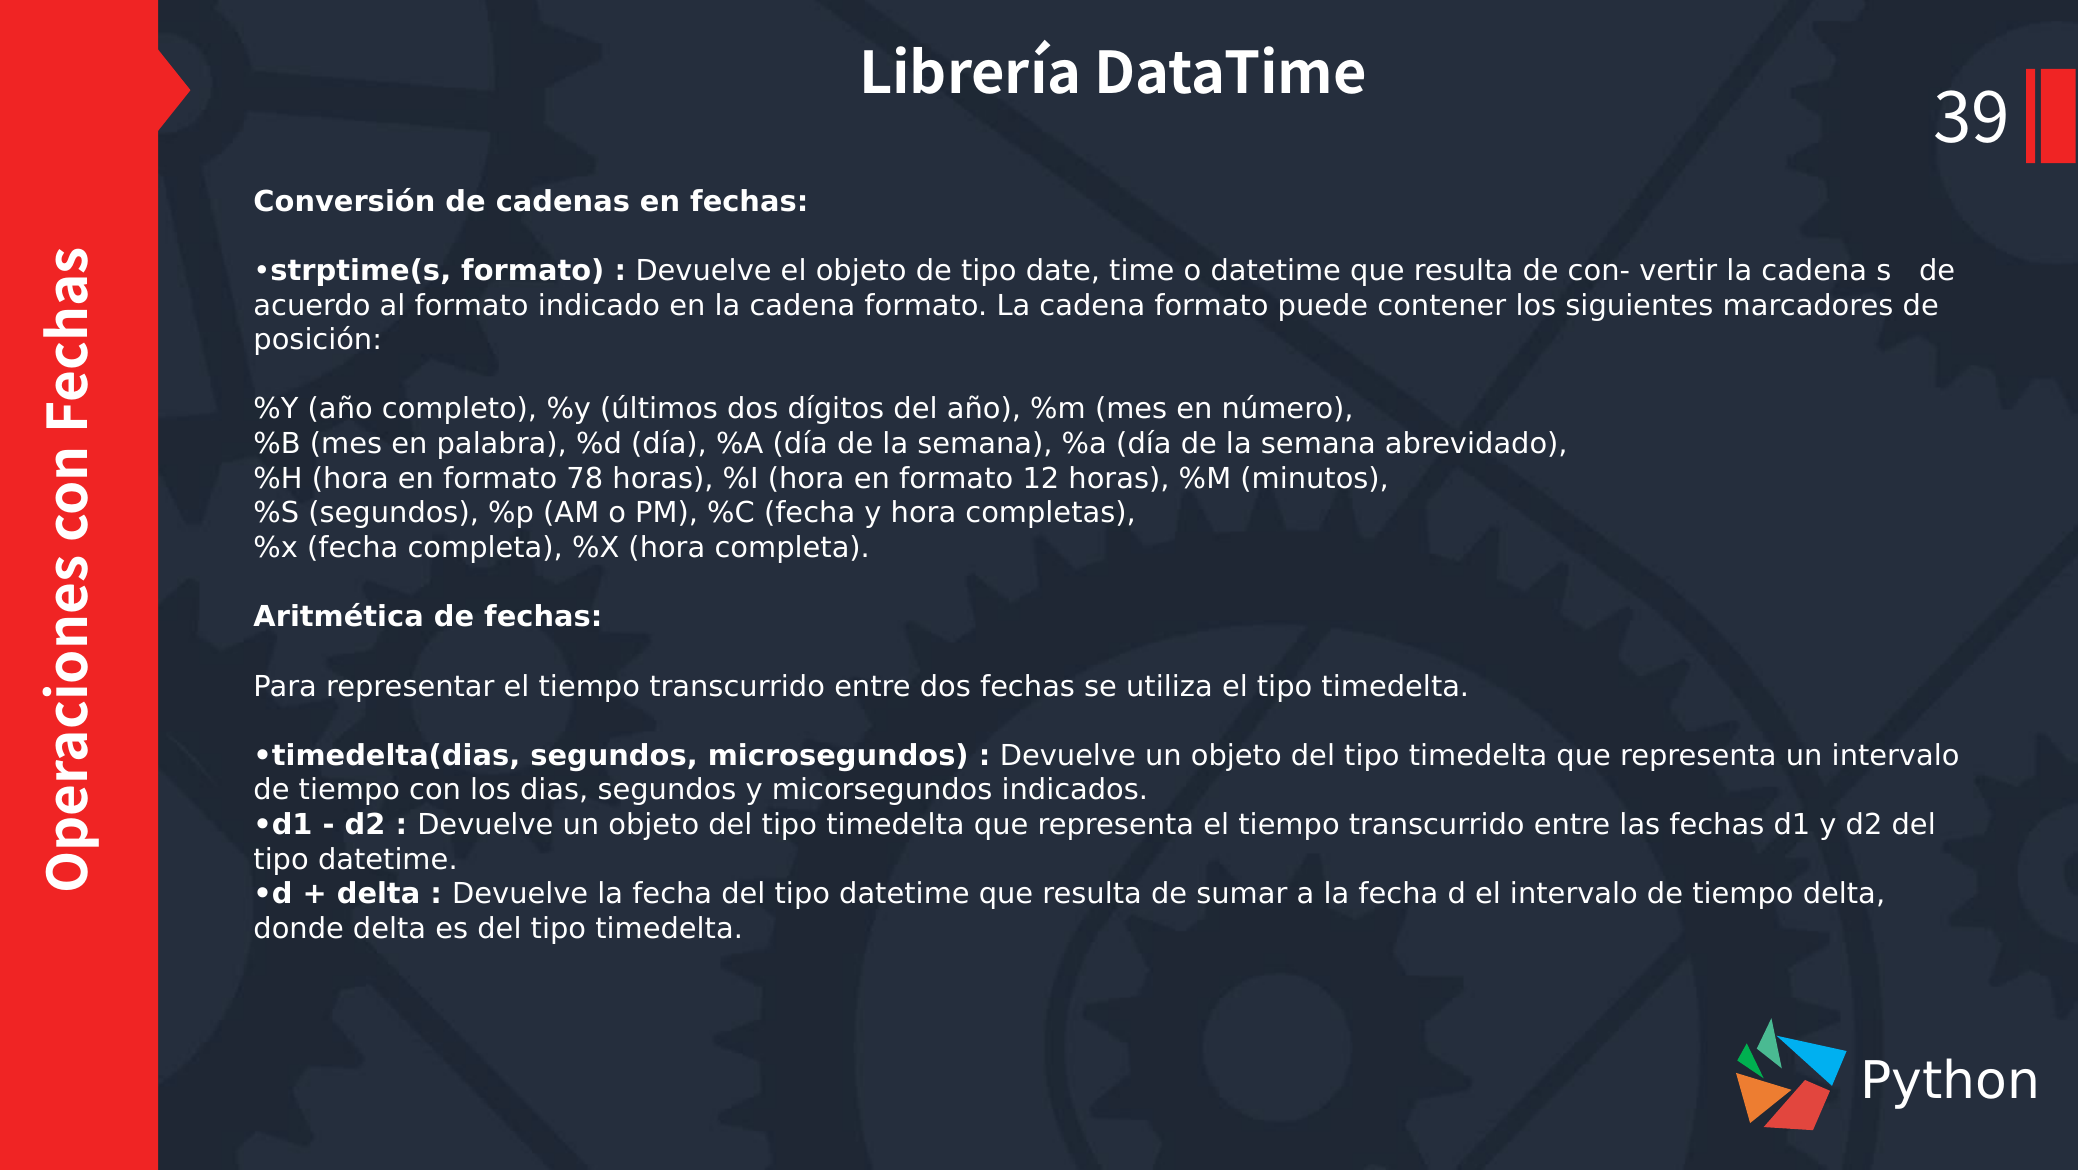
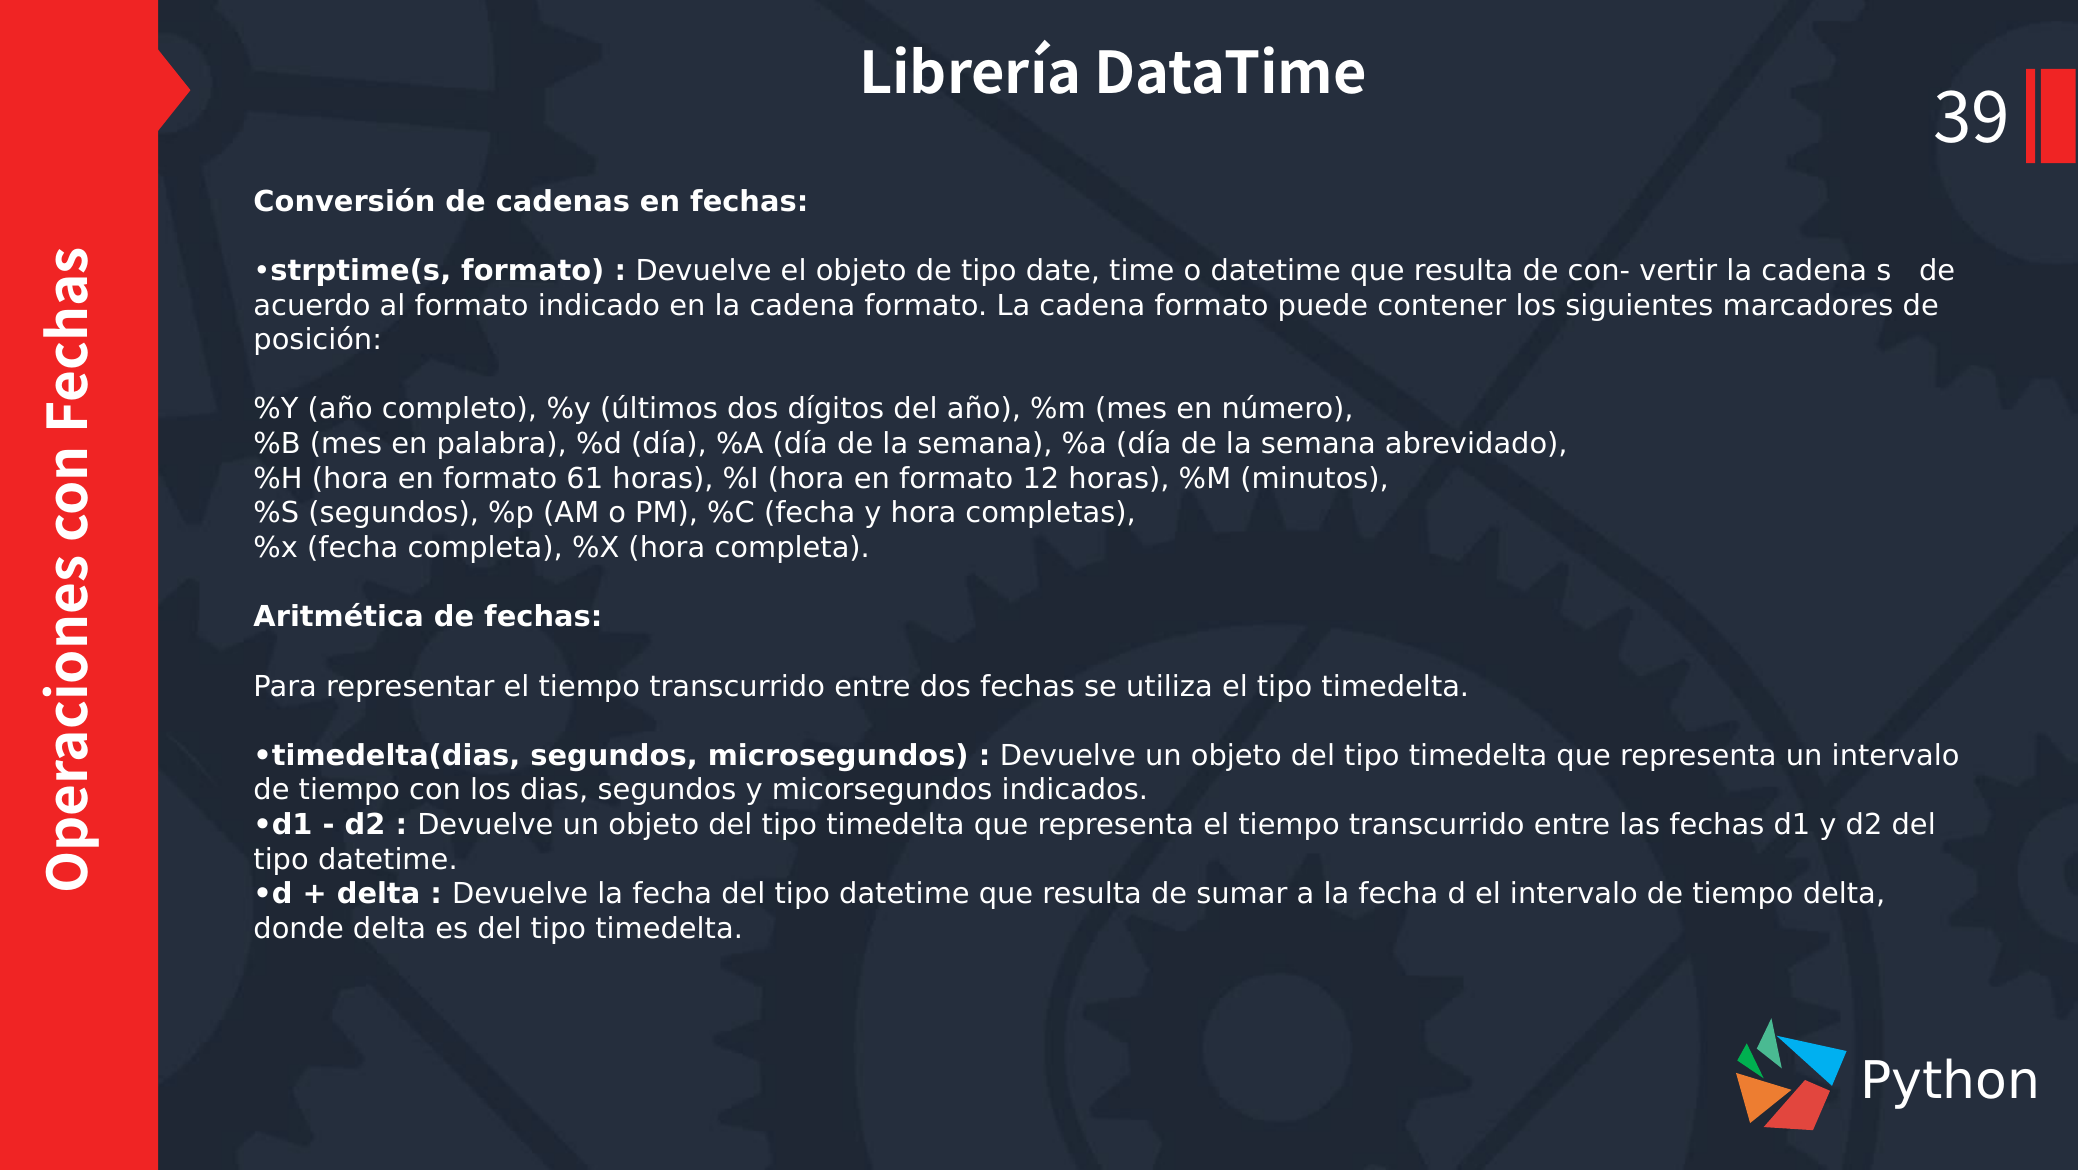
78: 78 -> 61 (585, 479)
